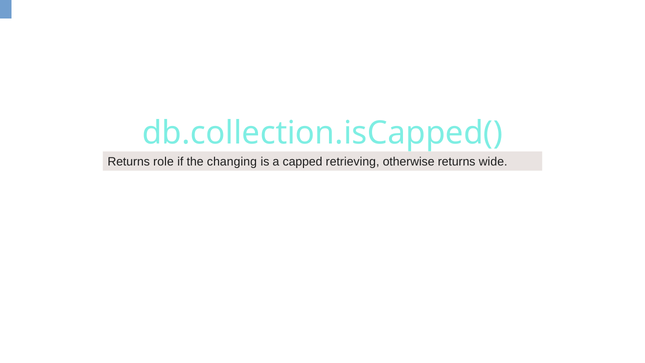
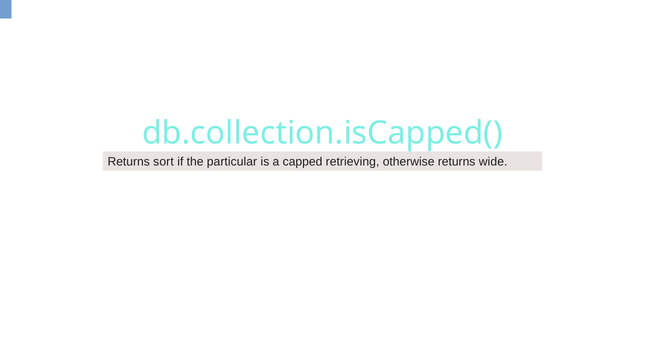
role: role -> sort (163, 162)
changing: changing -> particular (232, 162)
